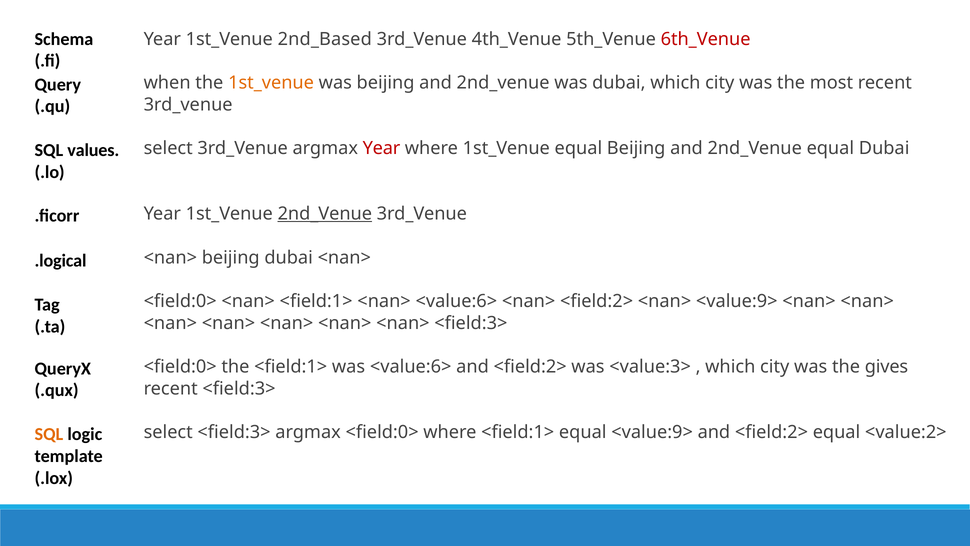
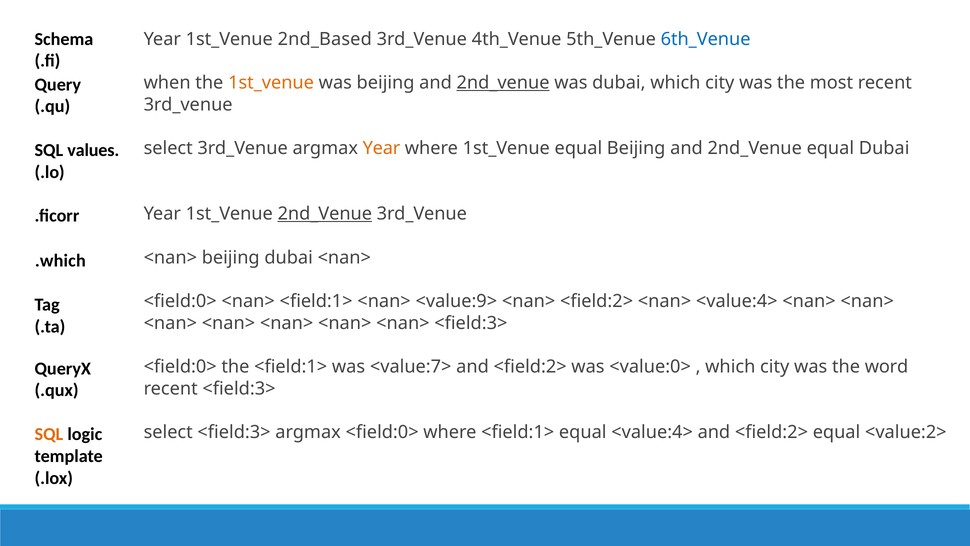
6th_Venue colour: red -> blue (706, 39)
2nd_venue underline: none -> present (503, 83)
Year colour: red -> orange (381, 148)
.logical: .logical -> .which (60, 260)
<nan> <value:6>: <value:6> -> <value:9> (456, 301)
<nan> <value:9>: <value:9> -> <value:4> (737, 301)
was <value:6>: <value:6> -> <value:7> (411, 366)
<value:3>: <value:3> -> <value:0> (650, 366)
gives: gives -> word (886, 366)
equal <value:9>: <value:9> -> <value:4> (652, 432)
